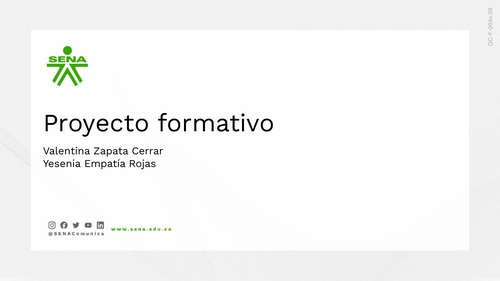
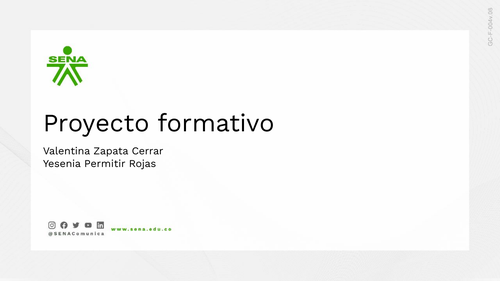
Empatía: Empatía -> Permitir (105, 164)
